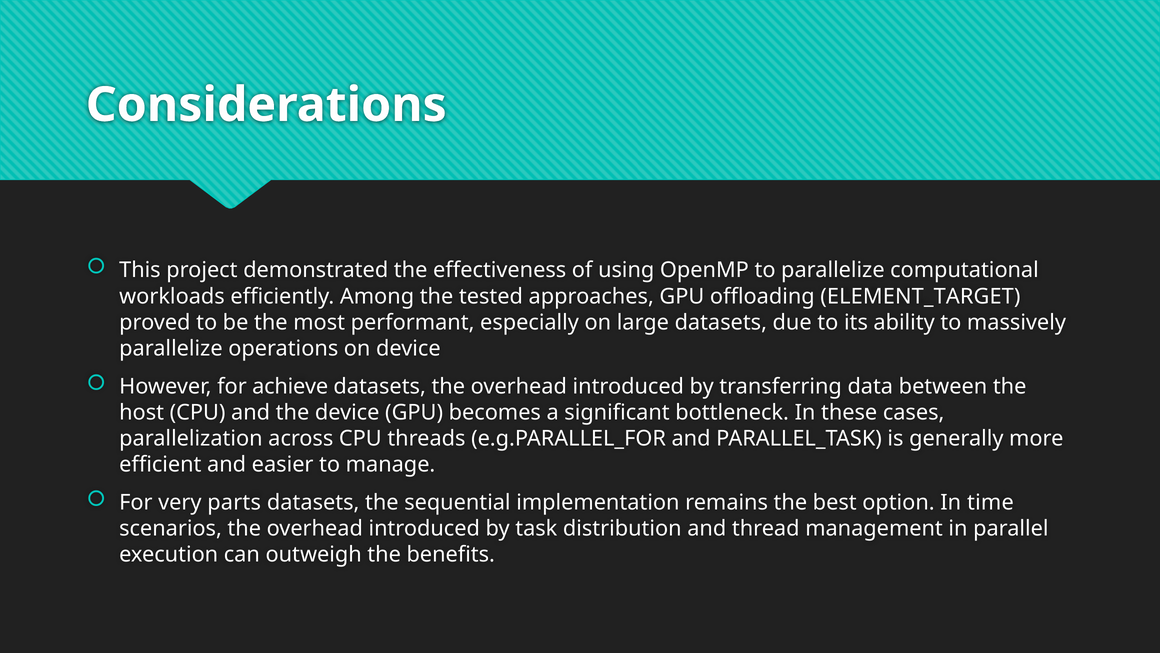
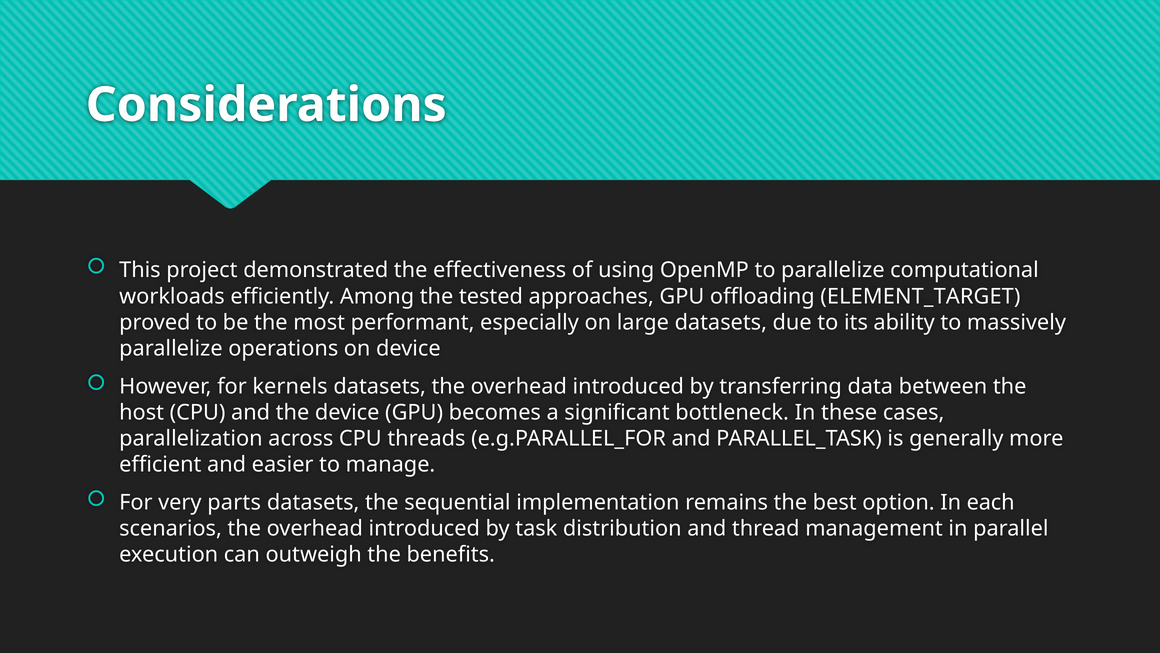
achieve: achieve -> kernels (290, 386)
time: time -> each (991, 502)
